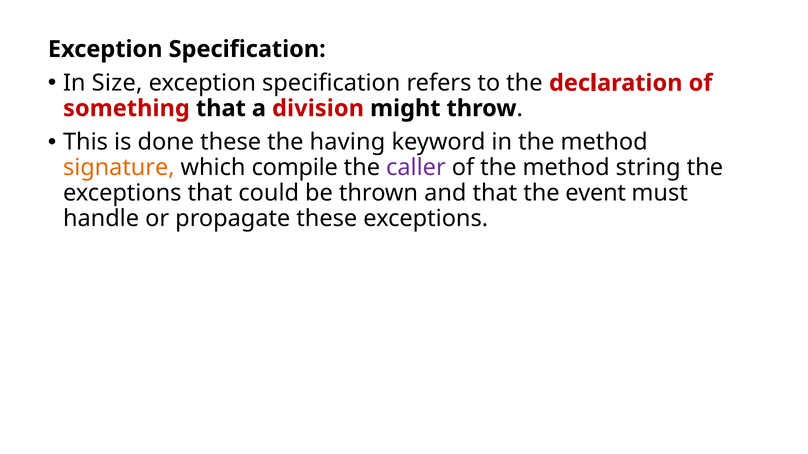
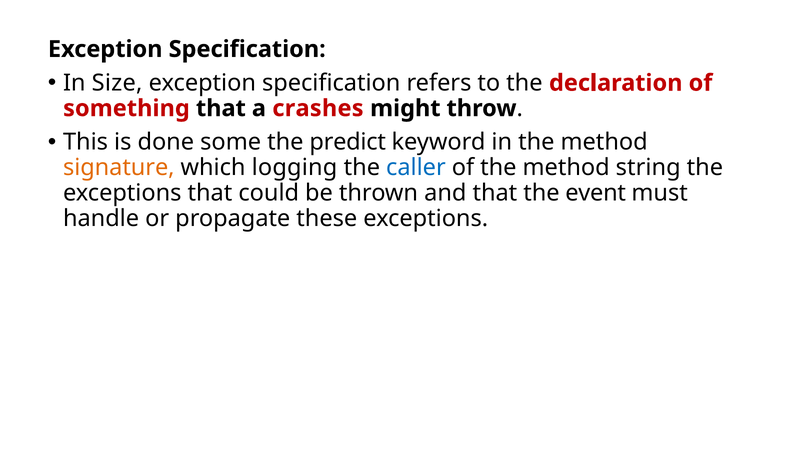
division: division -> crashes (318, 108)
done these: these -> some (231, 142)
having: having -> predict (348, 142)
compile: compile -> logging (295, 168)
caller colour: purple -> blue (416, 168)
